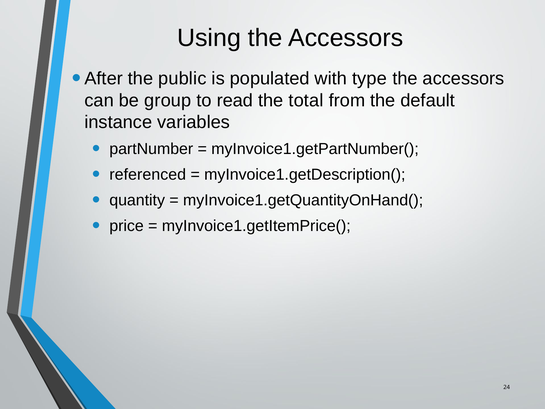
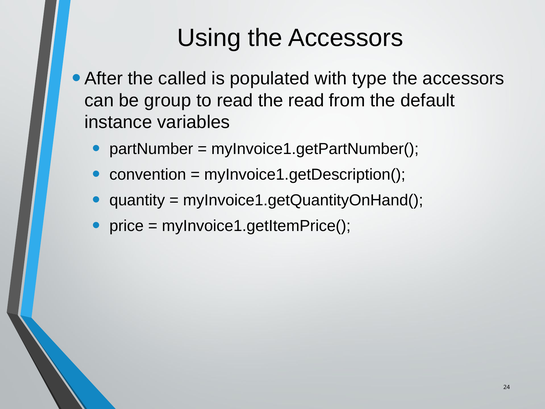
public: public -> called (182, 78)
the total: total -> read (306, 100)
referenced: referenced -> convention (148, 175)
